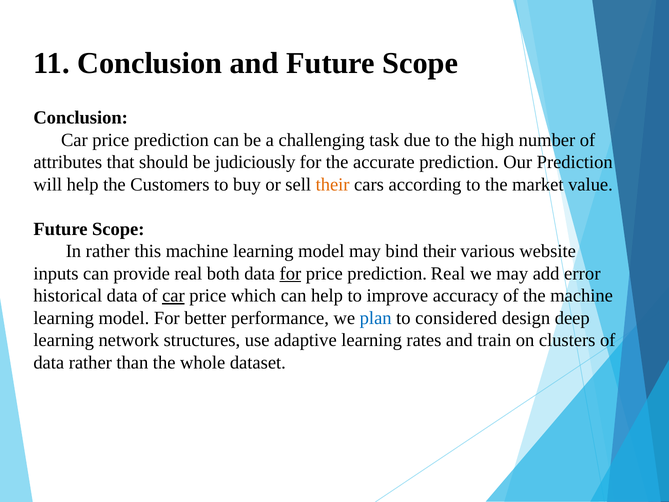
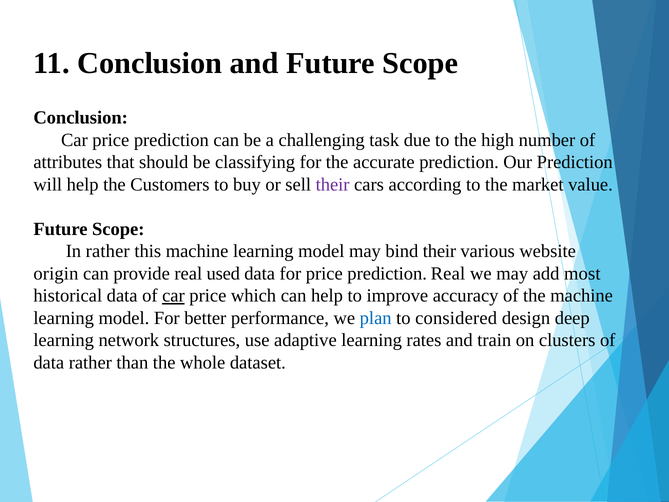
judiciously: judiciously -> classifying (255, 162)
their colour: orange -> purple (333, 184)
inputs: inputs -> origin (56, 273)
both: both -> used (223, 273)
for underline: present -> none (290, 273)
error: error -> most (582, 273)
